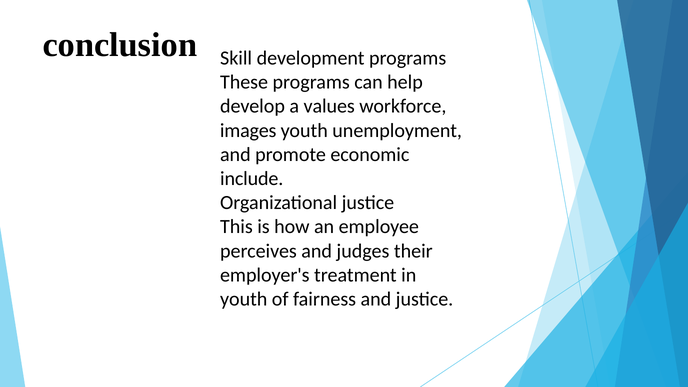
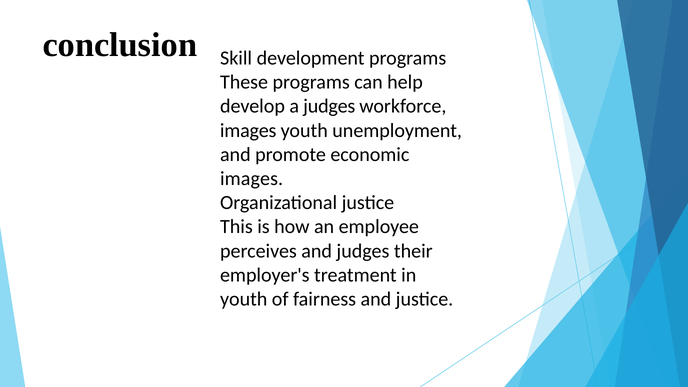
a values: values -> judges (329, 106)
include: include -> images (252, 179)
